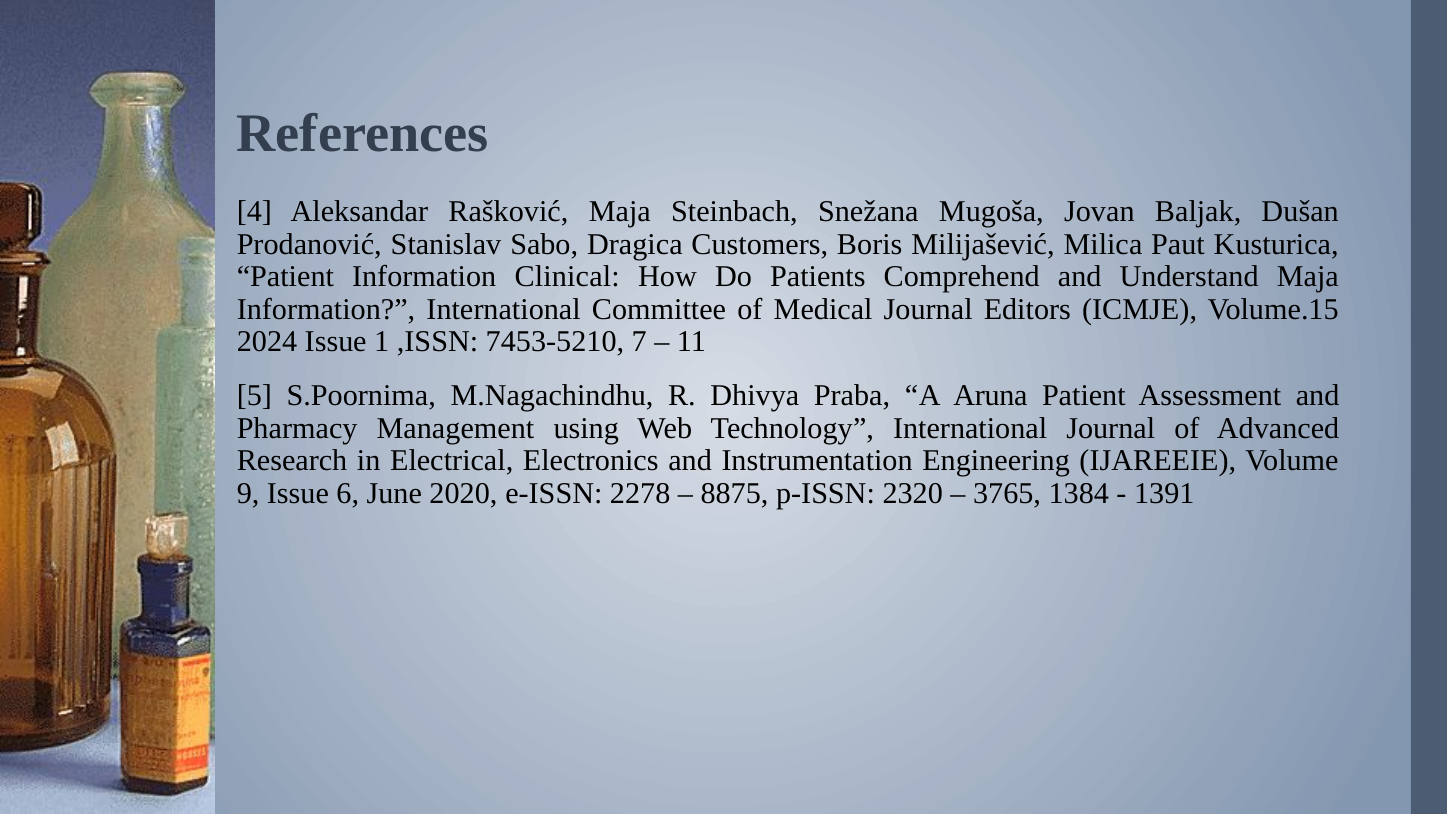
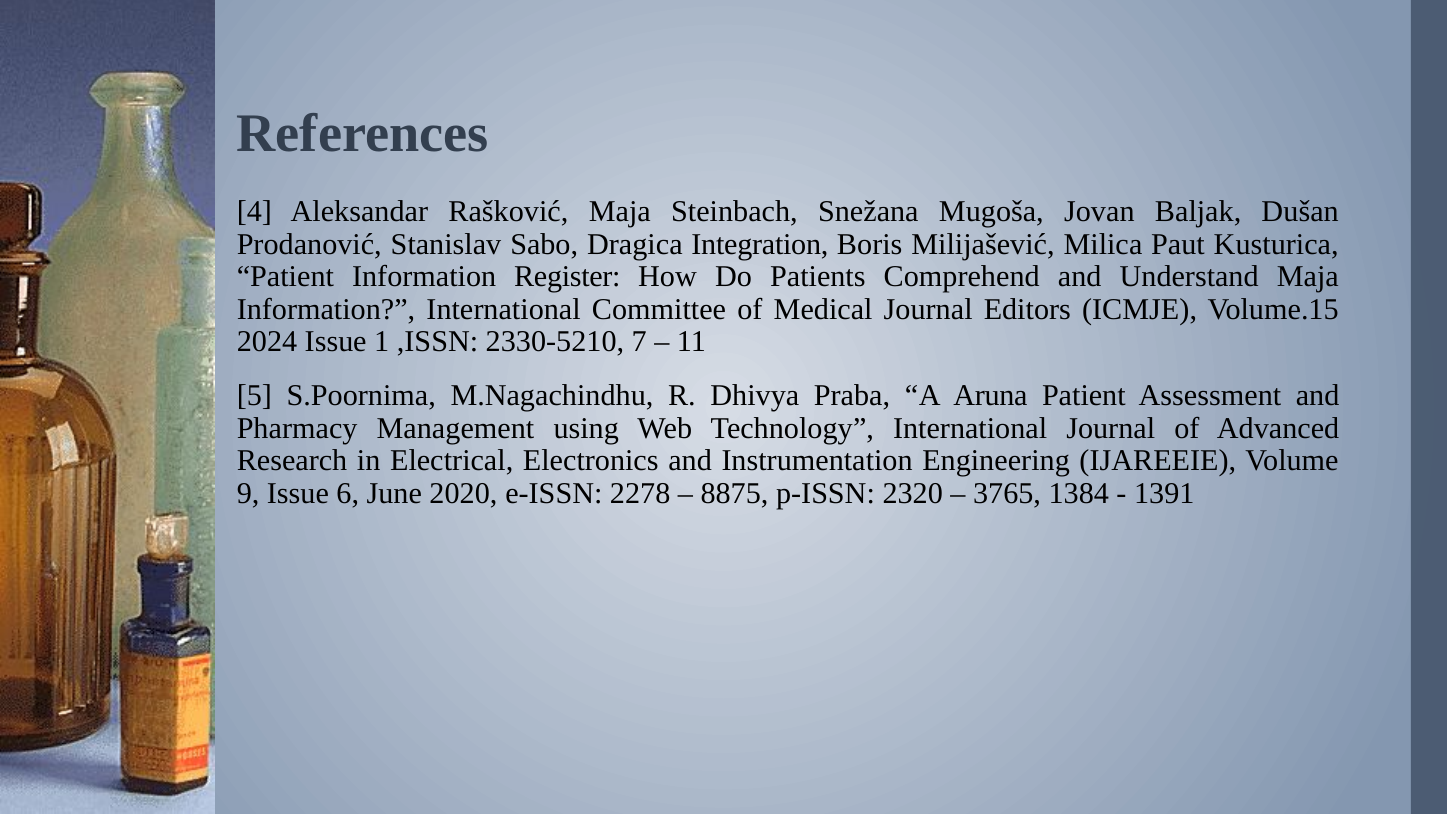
Customers: Customers -> Integration (760, 244)
Clinical: Clinical -> Register (567, 277)
7453-5210: 7453-5210 -> 2330-5210 (555, 342)
